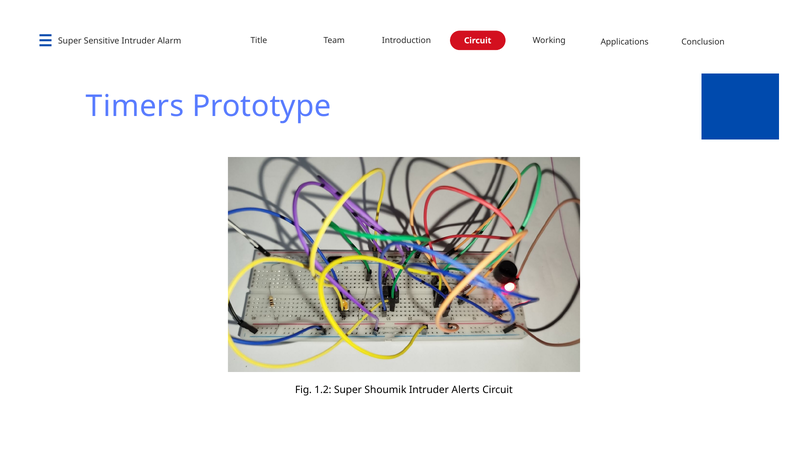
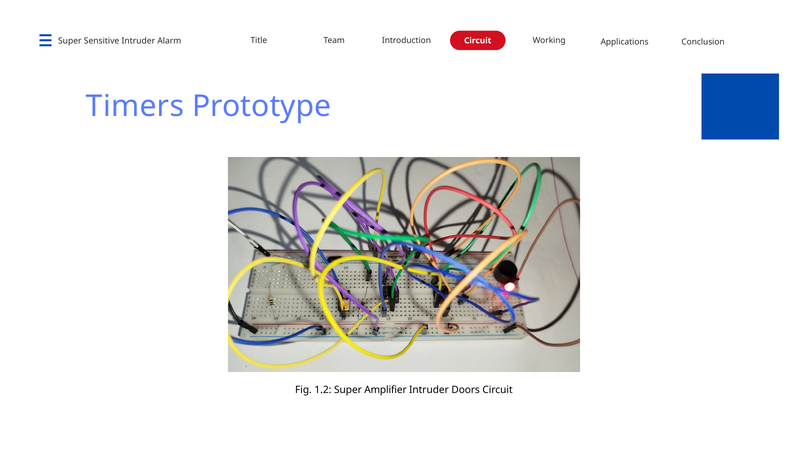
Shoumik: Shoumik -> Amplifier (386, 390)
Alerts: Alerts -> Doors (466, 390)
